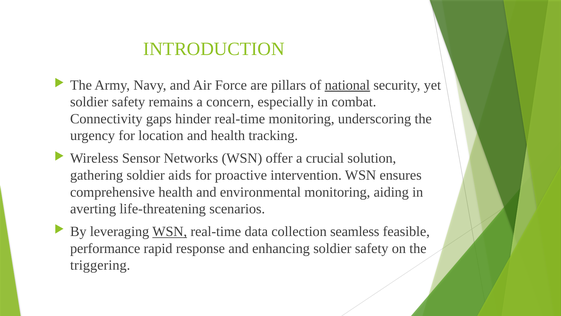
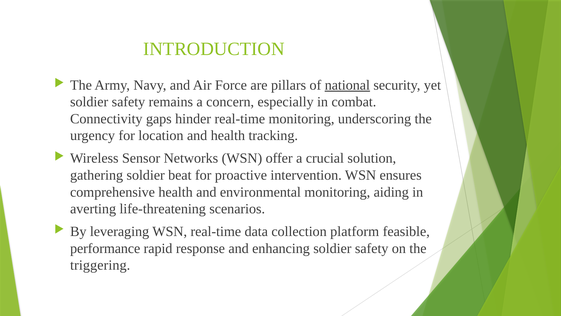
aids: aids -> beat (180, 175)
WSN underline: present -> none (170, 231)
seamless: seamless -> platform (355, 231)
